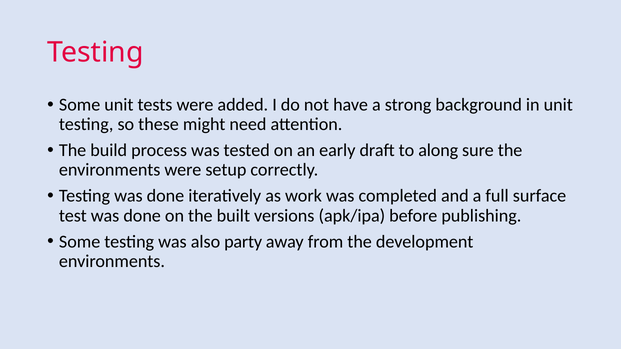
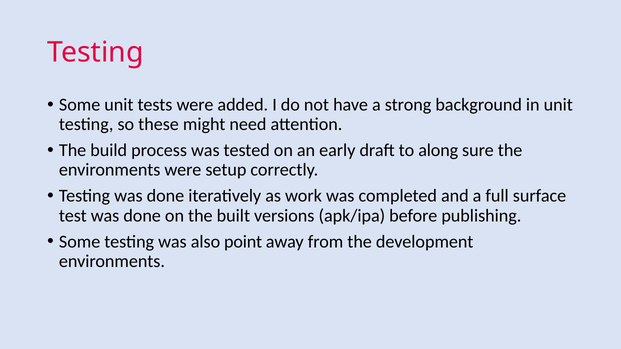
party: party -> point (243, 242)
